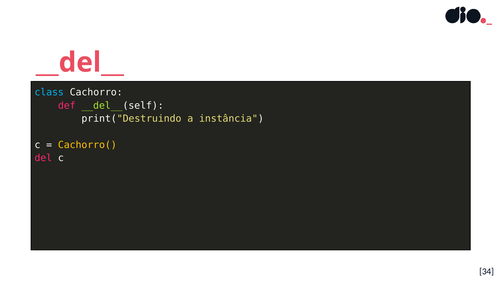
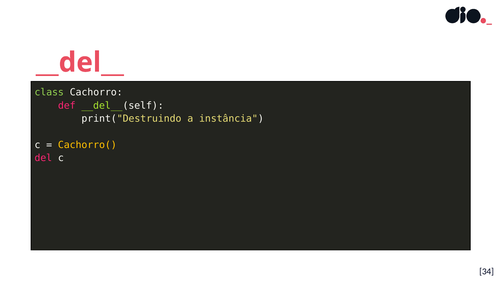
class colour: light blue -> light green (49, 92)
